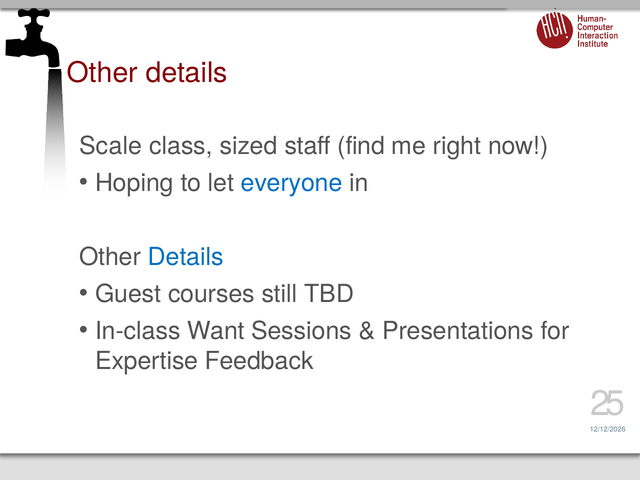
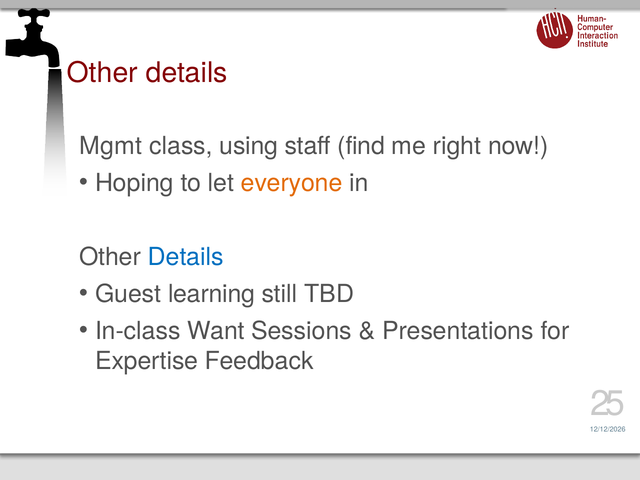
Scale: Scale -> Mgmt (111, 146)
sized: sized -> using (249, 146)
everyone colour: blue -> orange (292, 183)
courses: courses -> learning (212, 294)
